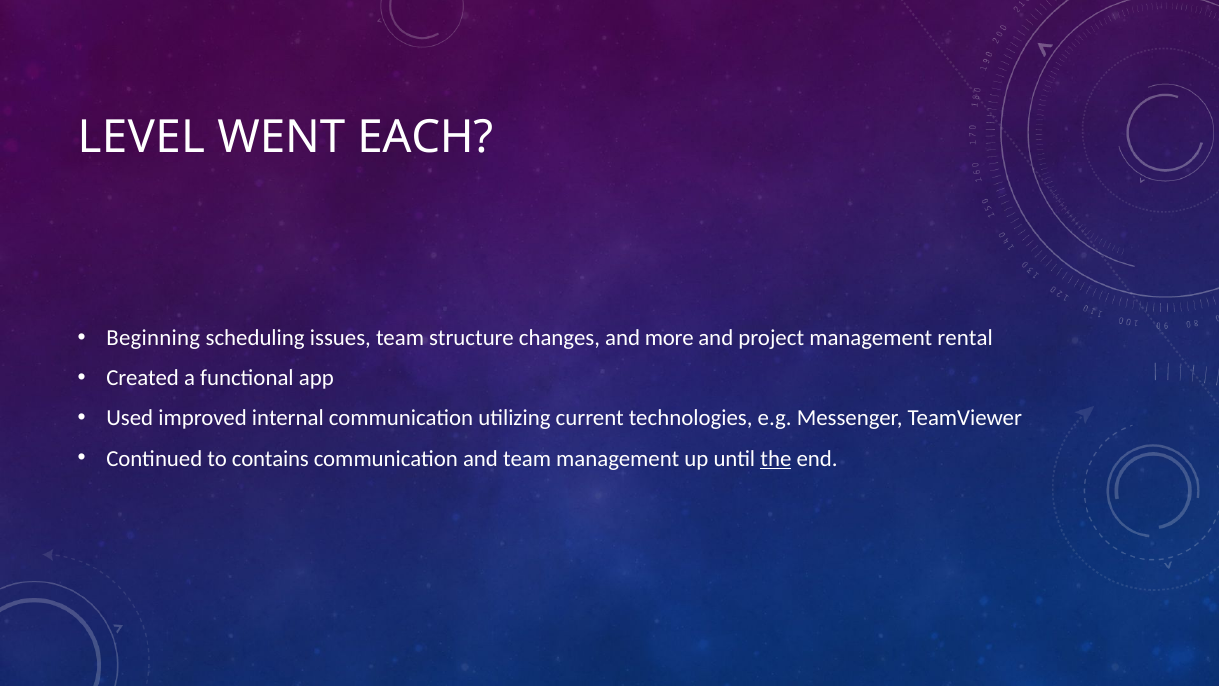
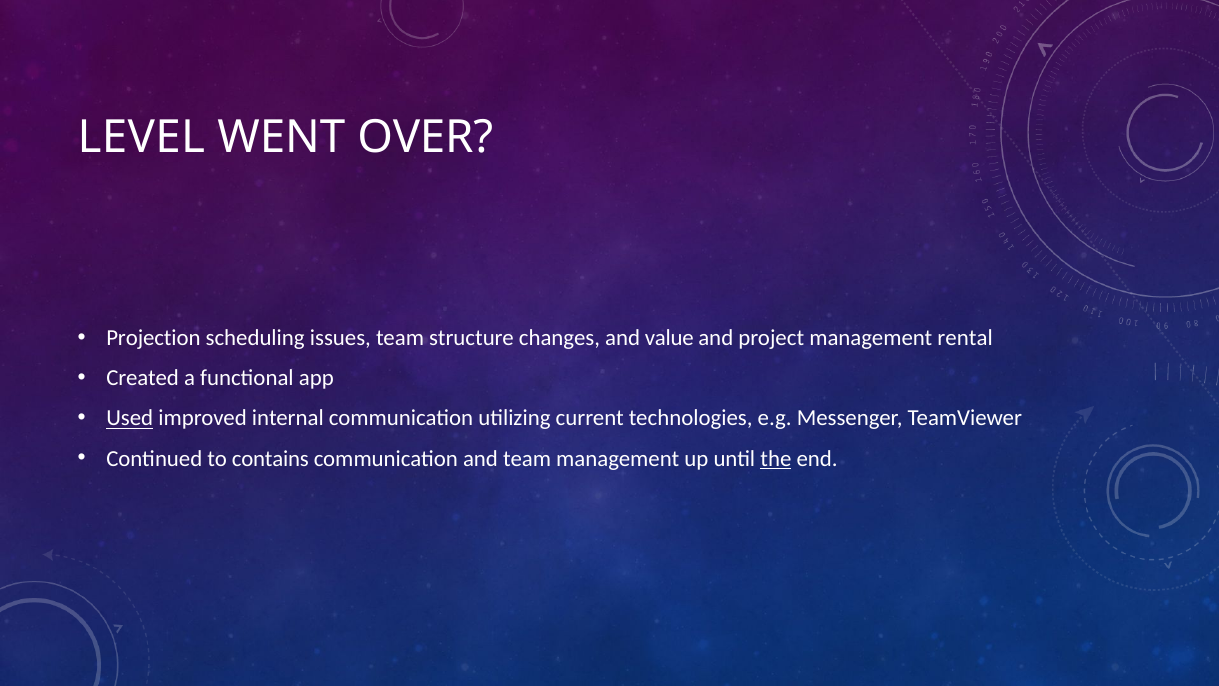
EACH: EACH -> OVER (425, 137)
Beginning: Beginning -> Projection (153, 338)
more: more -> value (669, 338)
Used underline: none -> present (130, 418)
